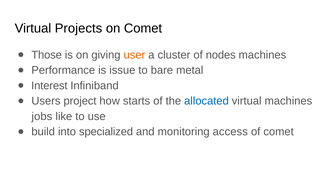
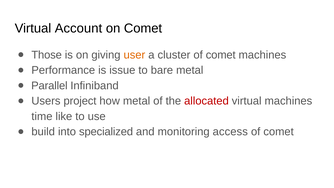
Projects: Projects -> Account (78, 28)
cluster of nodes: nodes -> comet (221, 55)
Interest: Interest -> Parallel (49, 86)
how starts: starts -> metal (137, 101)
allocated colour: blue -> red (206, 101)
jobs: jobs -> time (42, 116)
